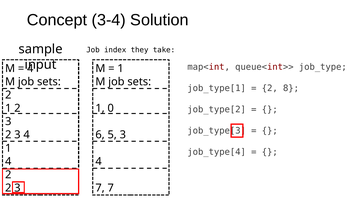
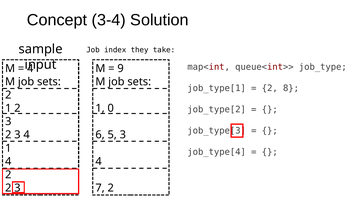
1: 1 -> 9 (121, 68)
7 7: 7 -> 2 (111, 187)
